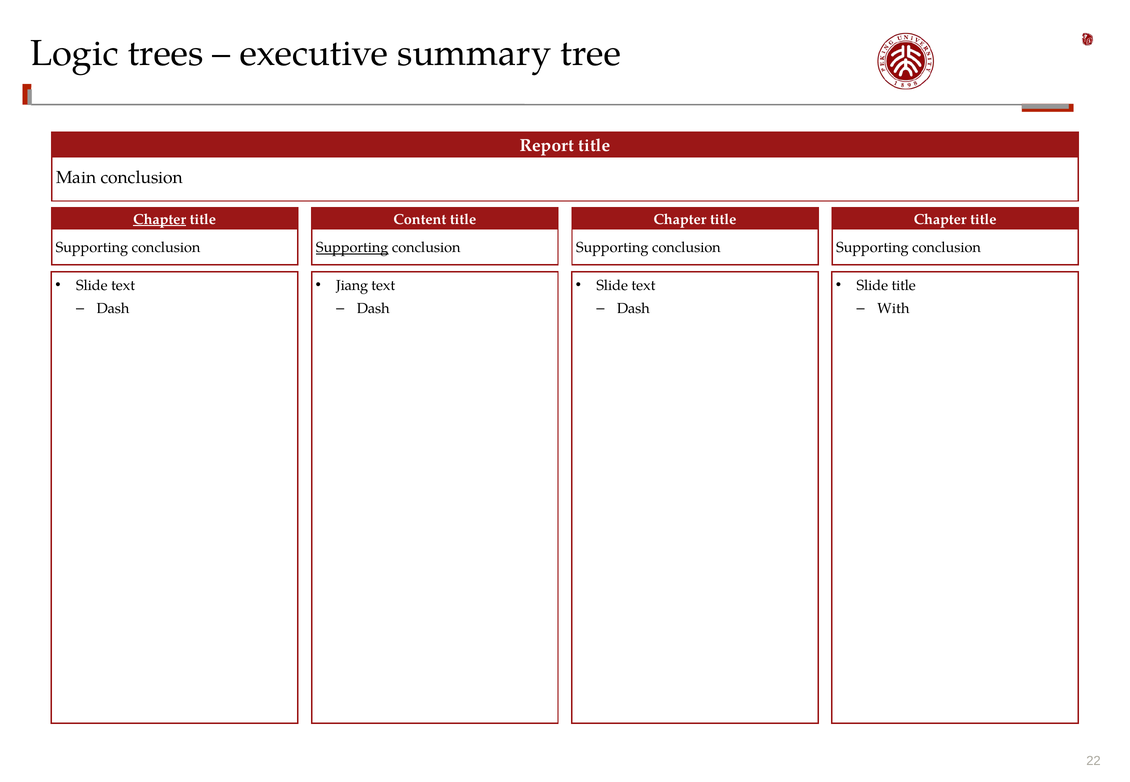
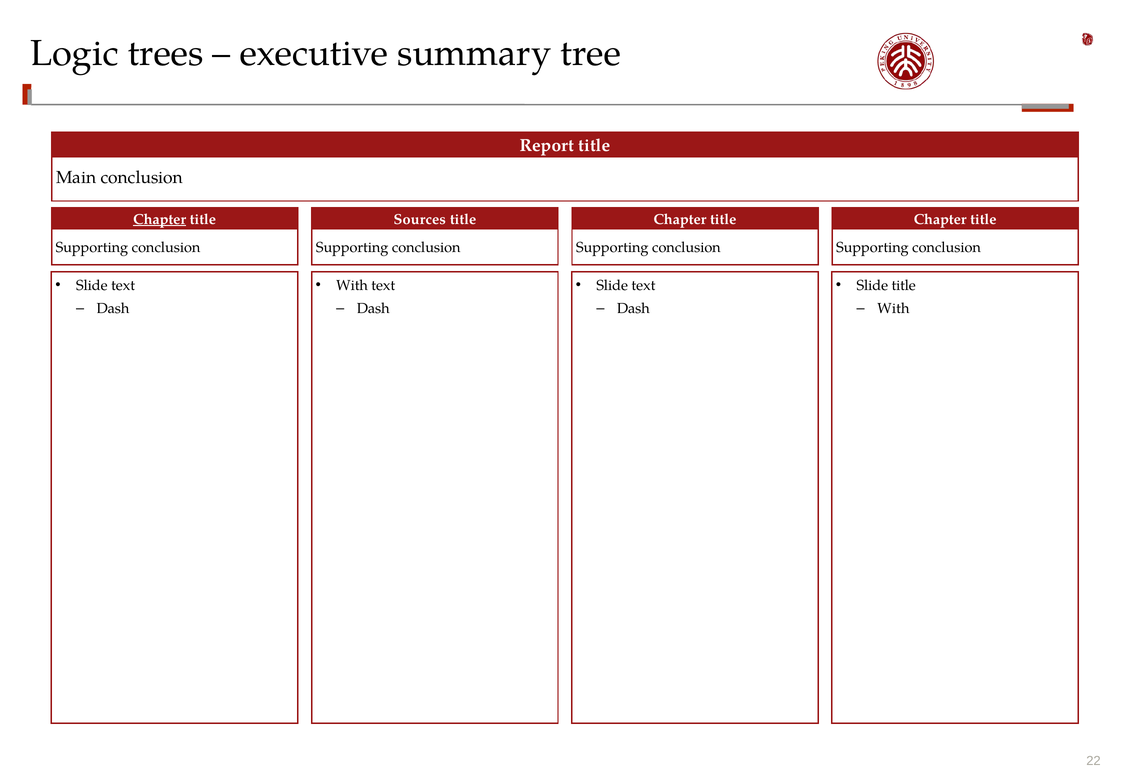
Content: Content -> Sources (420, 219)
Supporting underline: present -> none (352, 248)
Jiang: Jiang -> With (352, 286)
